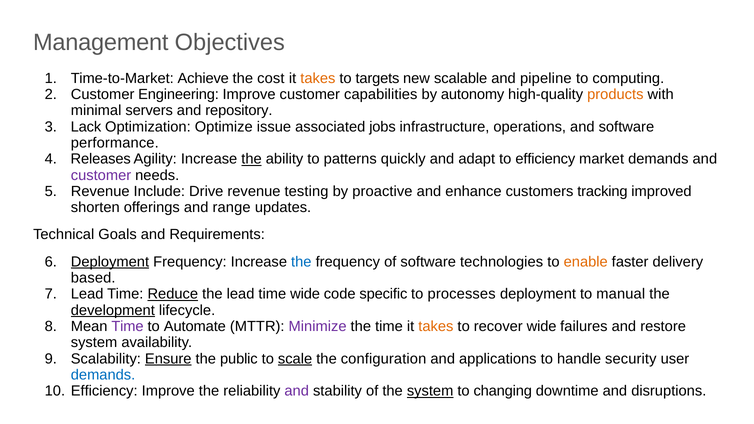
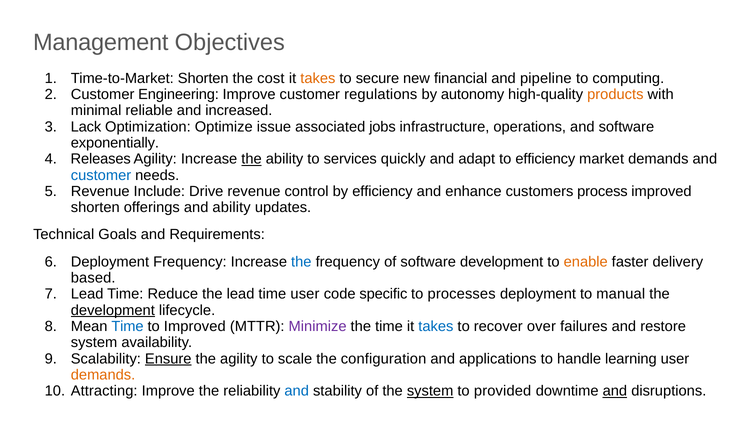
Time-to-Market Achieve: Achieve -> Shorten (203, 78)
targets: targets -> secure (377, 78)
scalable: scalable -> financial (461, 78)
capabilities: capabilities -> regulations (381, 94)
servers: servers -> reliable (149, 111)
repository: repository -> increased (239, 111)
performance: performance -> exponentially (115, 143)
patterns: patterns -> services (350, 159)
customer colour: purple -> blue (101, 175)
testing: testing -> control (307, 191)
by proactive: proactive -> efficiency (382, 191)
tracking: tracking -> process (602, 191)
and range: range -> ability (232, 208)
Deployment underline: present -> none (110, 262)
software technologies: technologies -> development (502, 262)
Reduce underline: present -> none (173, 294)
time wide: wide -> user (305, 294)
Time colour: purple -> blue (127, 326)
to Automate: Automate -> Improved (195, 326)
takes colour: orange -> blue (436, 326)
recover wide: wide -> over (541, 326)
the public: public -> agility (239, 359)
scale underline: present -> none (295, 359)
security: security -> learning (631, 359)
demands colour: blue -> orange (103, 375)
Efficiency: Efficiency -> Attracting (104, 391)
and colour: purple -> blue (297, 391)
changing: changing -> provided (503, 391)
and underline: none -> present (615, 391)
